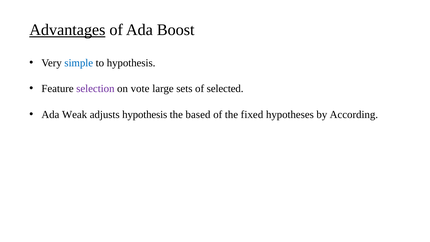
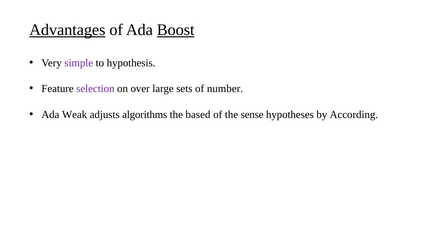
Boost underline: none -> present (176, 30)
simple colour: blue -> purple (79, 63)
vote: vote -> over (140, 89)
selected: selected -> number (225, 89)
adjusts hypothesis: hypothesis -> algorithms (145, 114)
fixed: fixed -> sense (252, 114)
